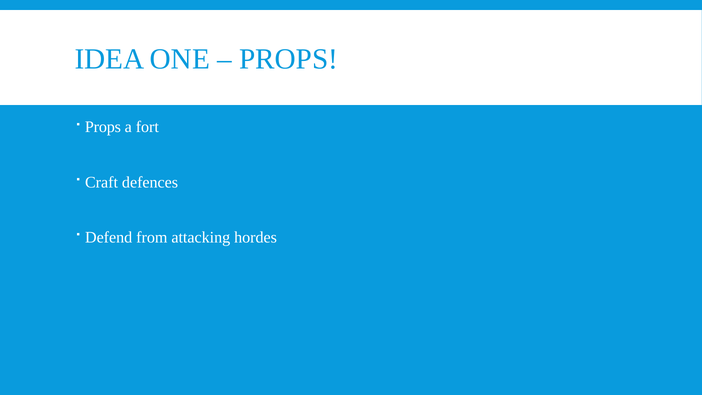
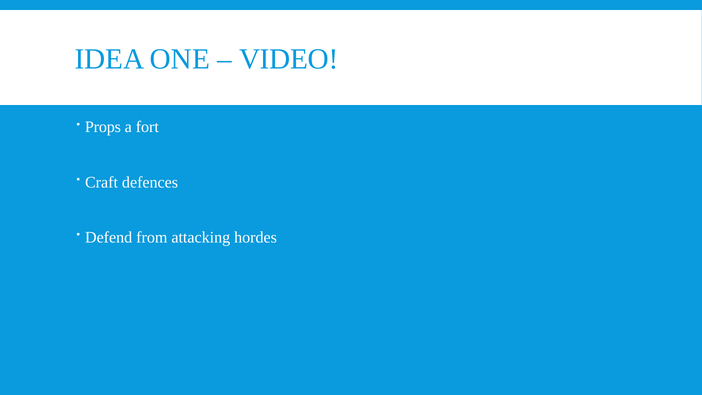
PROPS: PROPS -> VIDEO (289, 59)
